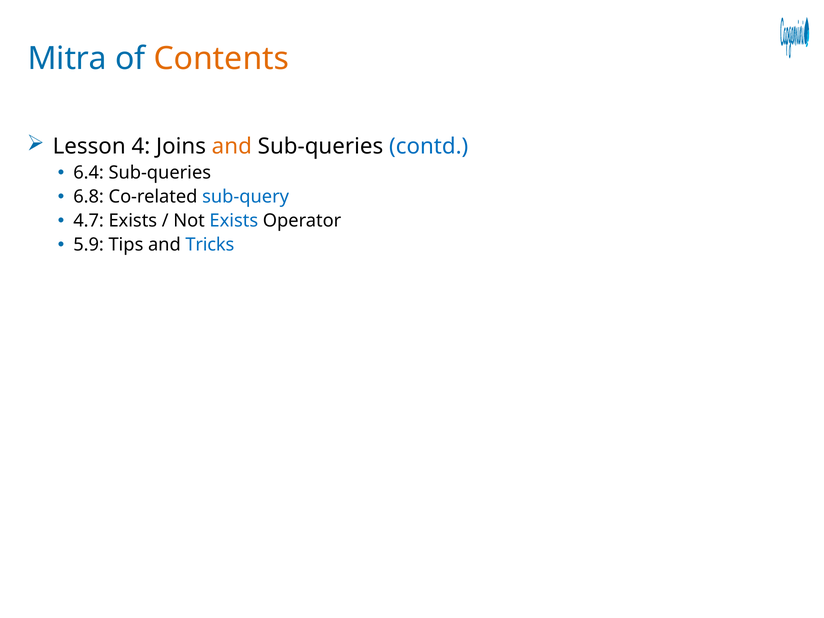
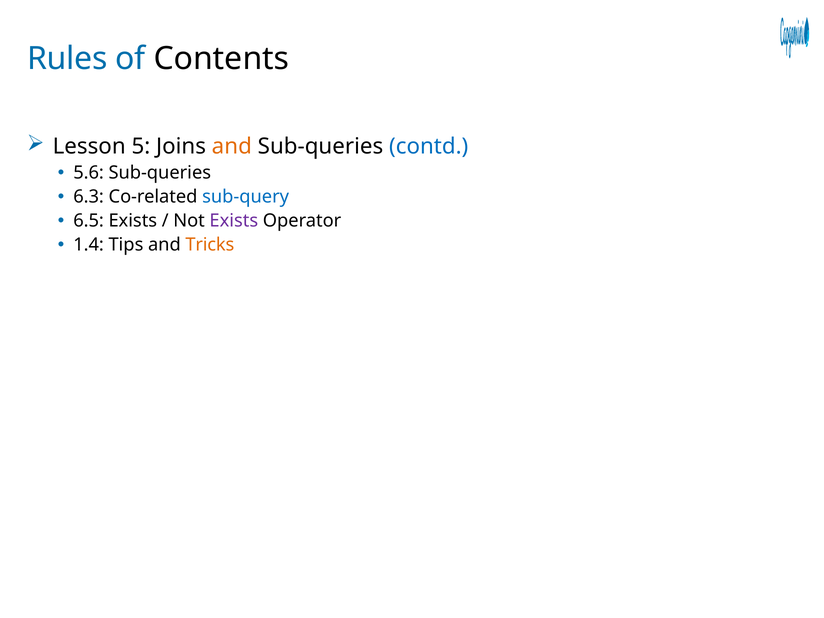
Mitra: Mitra -> Rules (67, 59)
Contents colour: orange -> black (221, 59)
4: 4 -> 5 (141, 147)
6.4: 6.4 -> 5.6 (89, 173)
6.8: 6.8 -> 6.3 (89, 197)
4.7: 4.7 -> 6.5 (89, 221)
Exists colour: blue -> purple (234, 221)
5.9: 5.9 -> 1.4 (89, 245)
Tricks colour: blue -> orange (210, 245)
